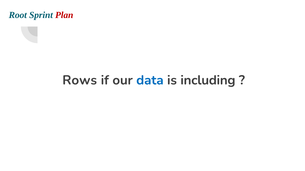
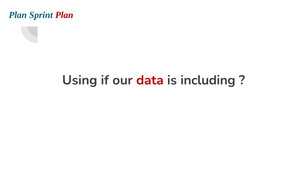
Root: Root -> Plan (18, 15)
Rows: Rows -> Using (80, 80)
data colour: blue -> red (150, 80)
